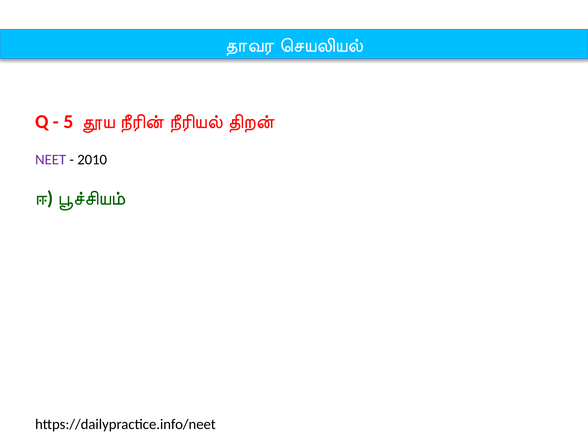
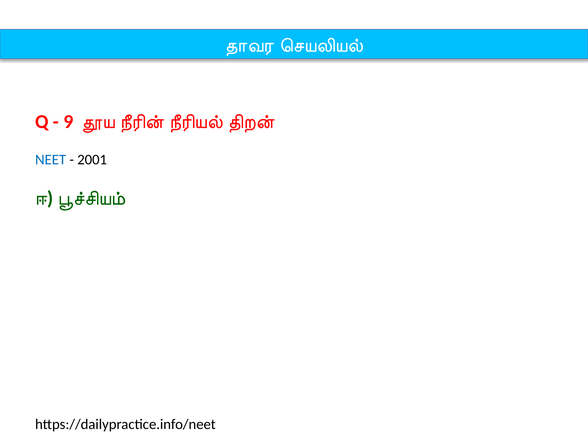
5: 5 -> 9 (68, 122)
NEET colour: purple -> blue (51, 160)
2010: 2010 -> 2001 (92, 160)
